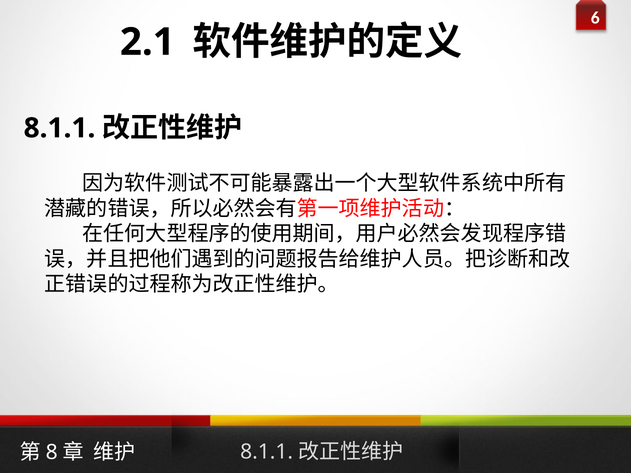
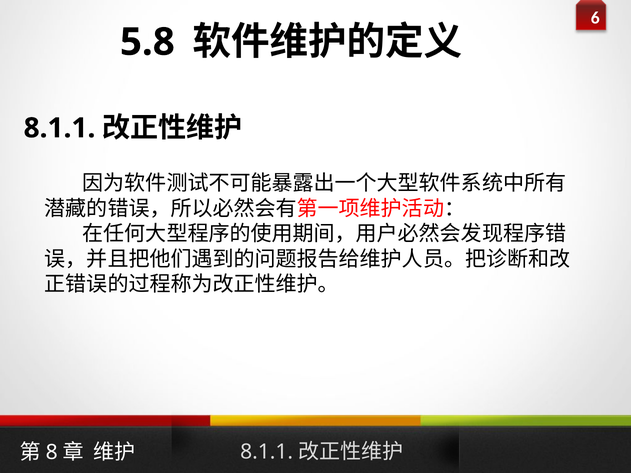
2.1: 2.1 -> 5.8 (147, 42)
